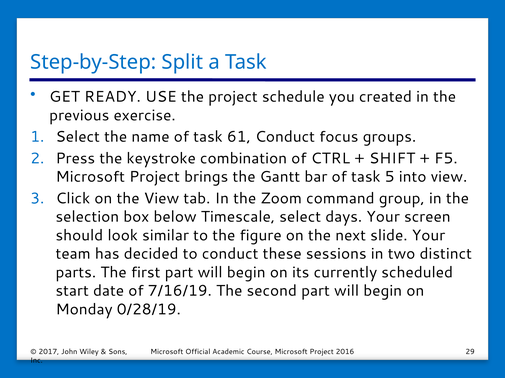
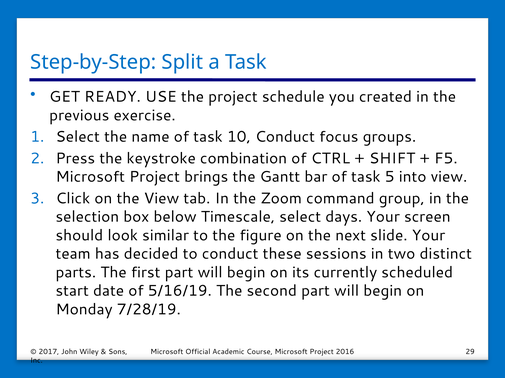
61: 61 -> 10 (239, 137)
7/16/19: 7/16/19 -> 5/16/19 (180, 291)
0/28/19: 0/28/19 -> 7/28/19 (149, 310)
